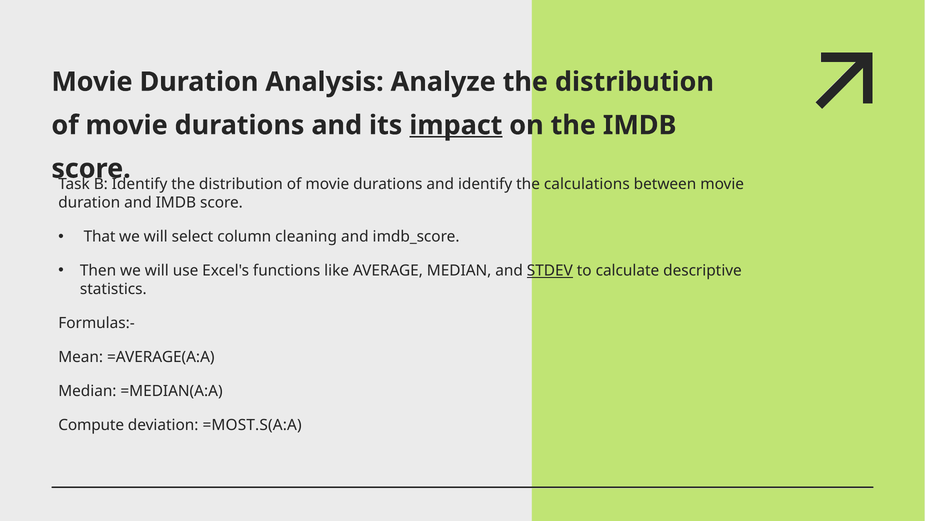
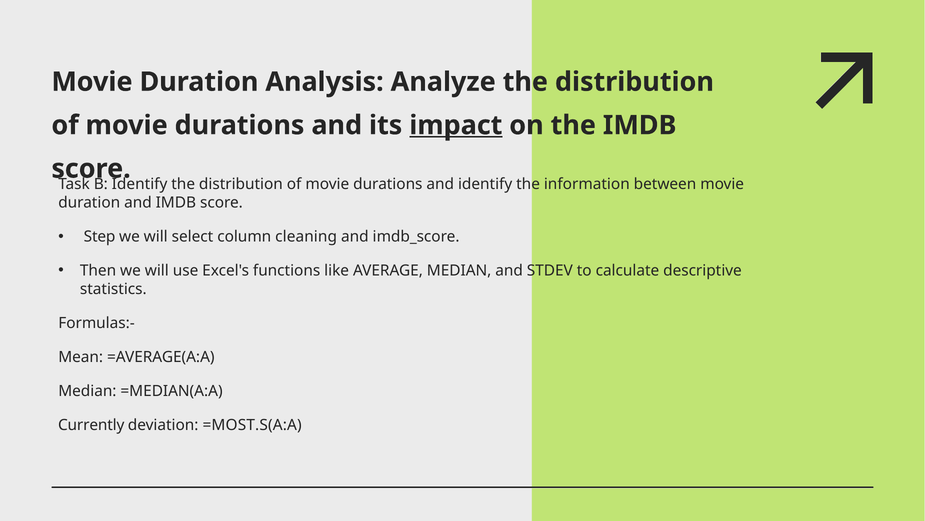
calculations: calculations -> information (587, 184)
That: That -> Step (100, 236)
STDEV underline: present -> none (550, 270)
Compute: Compute -> Currently (91, 424)
